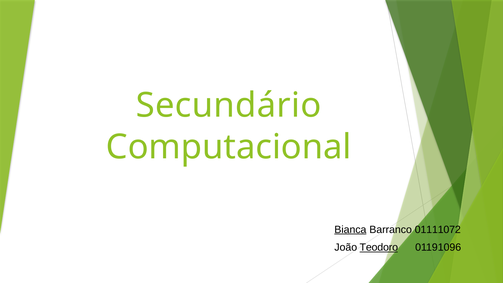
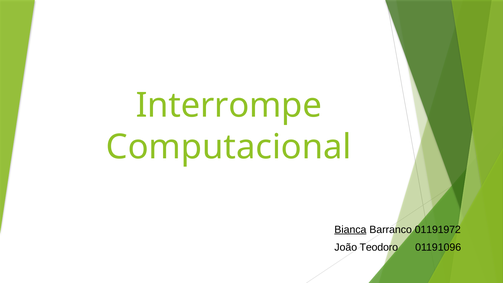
Secundário: Secundário -> Interrompe (229, 105)
01111072: 01111072 -> 01191972 (438, 230)
Teodoro underline: present -> none (379, 247)
